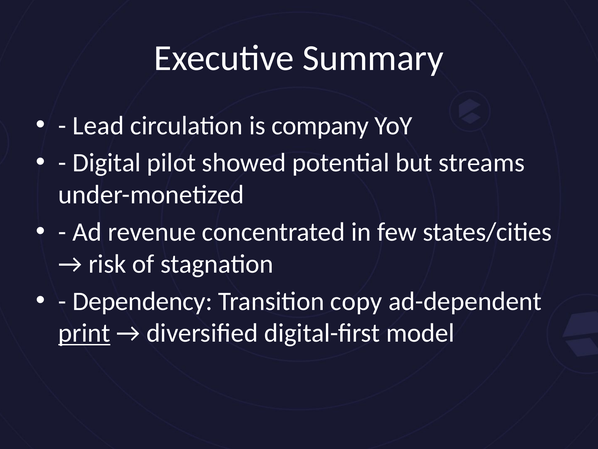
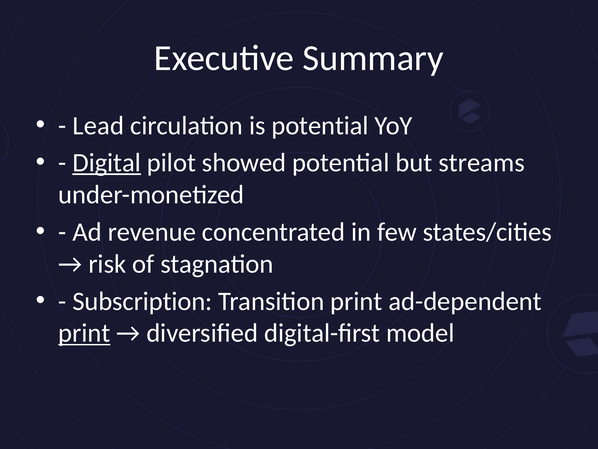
is company: company -> potential (320, 125)
Digital underline: none -> present (107, 163)
Dependency: Dependency -> Subscription (142, 301)
Transition copy: copy -> print (356, 301)
